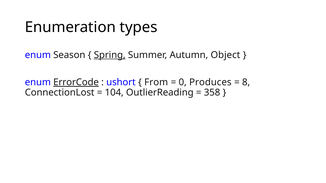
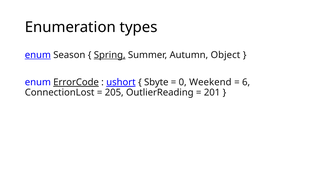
enum underline: none -> present (38, 55)
ushort underline: none -> present (121, 82)
From: From -> Sbyte (156, 82)
Produces: Produces -> Weekend (210, 82)
8: 8 -> 6 (246, 82)
104: 104 -> 205 (114, 93)
358: 358 -> 201 (212, 93)
